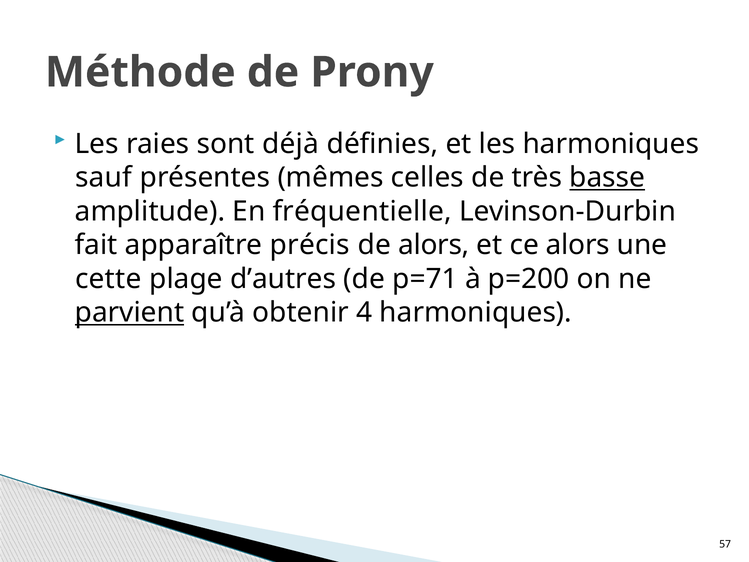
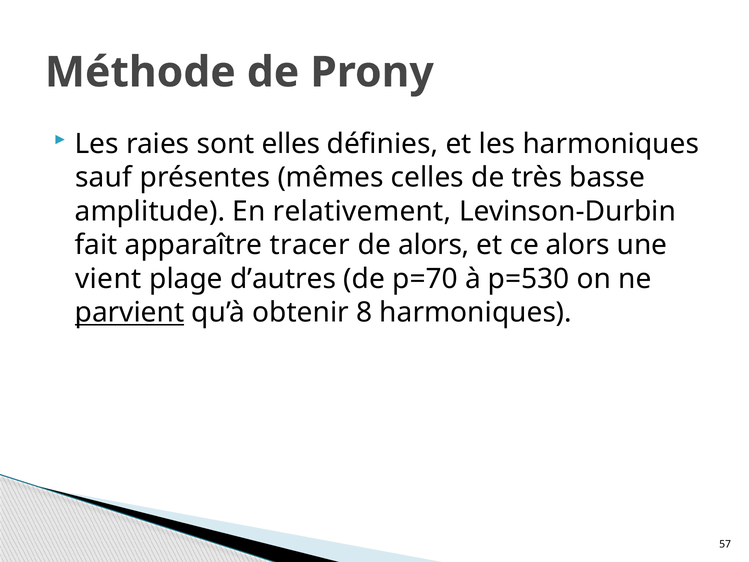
déjà: déjà -> elles (291, 144)
basse underline: present -> none (607, 178)
fréquentielle: fréquentielle -> relativement (362, 211)
précis: précis -> tracer (310, 245)
cette: cette -> vient (108, 279)
p=71: p=71 -> p=70 (425, 279)
p=200: p=200 -> p=530 (529, 279)
4: 4 -> 8 (364, 313)
